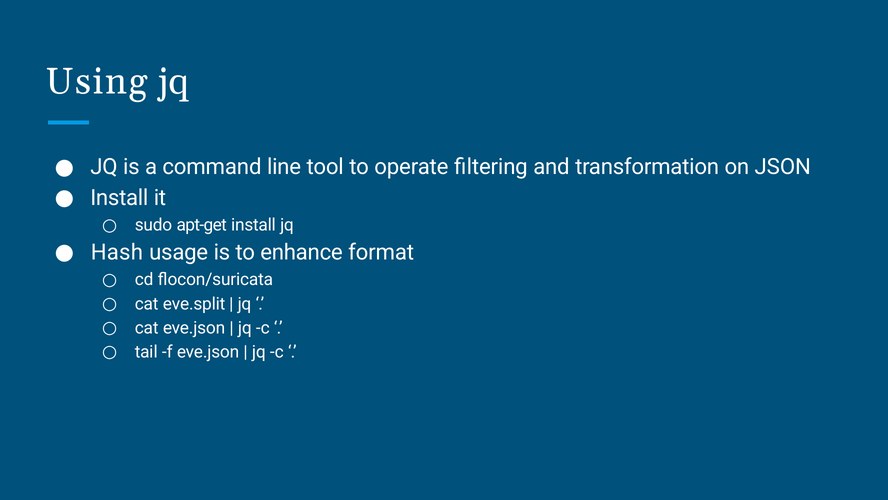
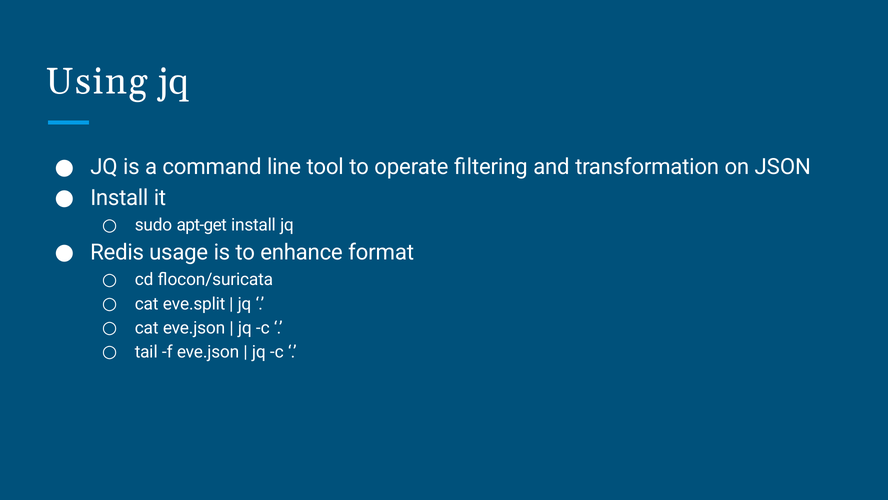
Hash: Hash -> Redis (117, 252)
